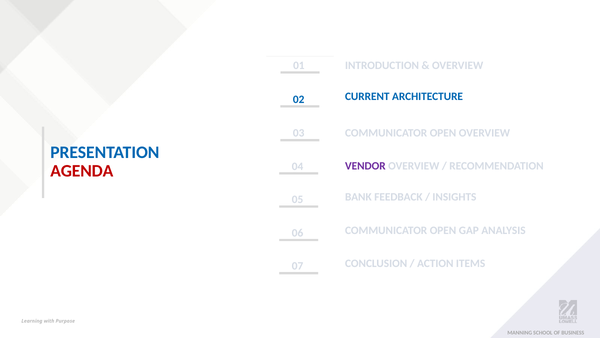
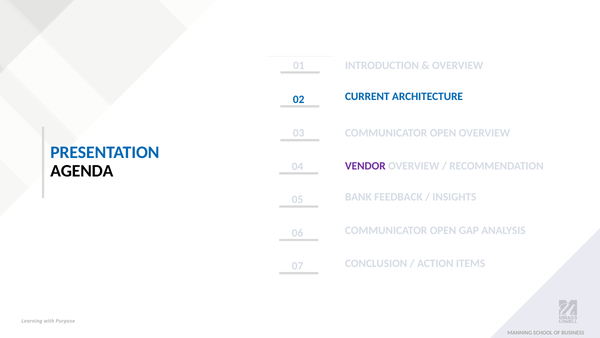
AGENDA colour: red -> black (82, 171)
